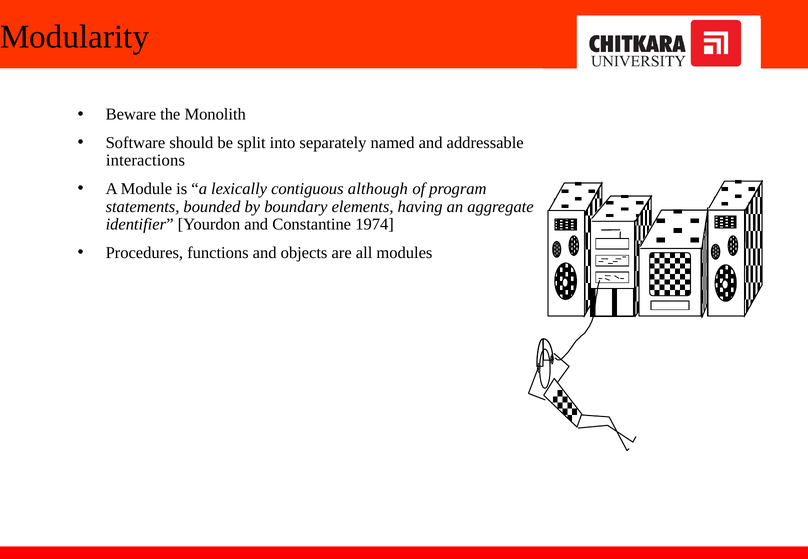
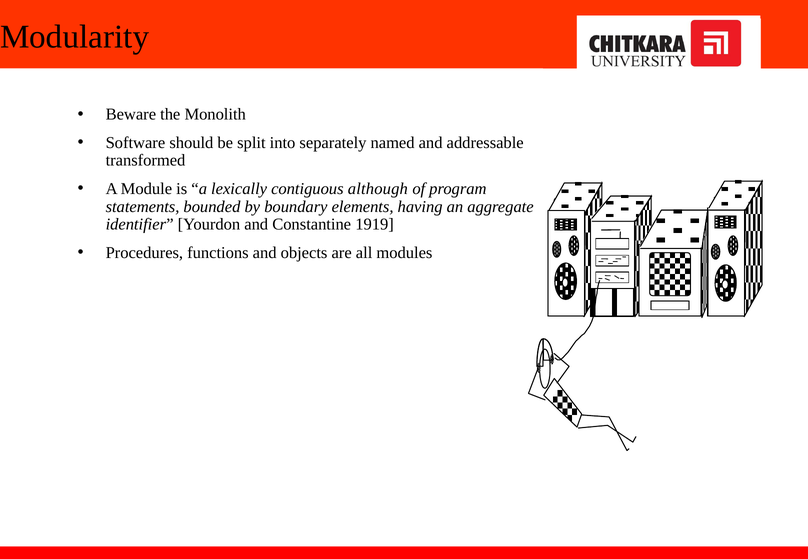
interactions: interactions -> transformed (146, 161)
1974: 1974 -> 1919 (375, 225)
